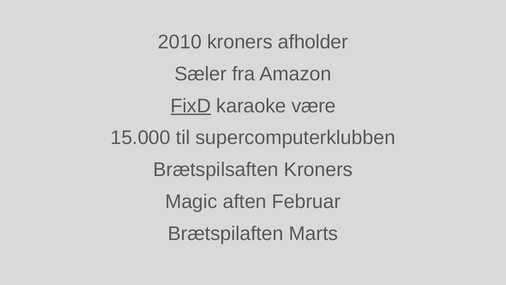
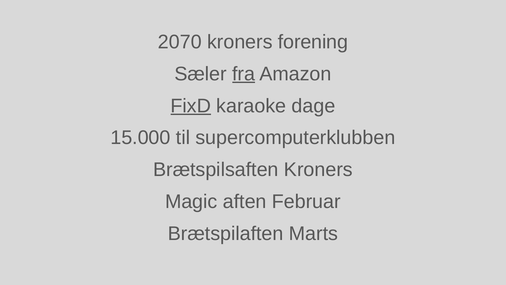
2010: 2010 -> 2070 (180, 42)
afholder: afholder -> forening (313, 42)
fra underline: none -> present (244, 74)
være: være -> dage (313, 106)
